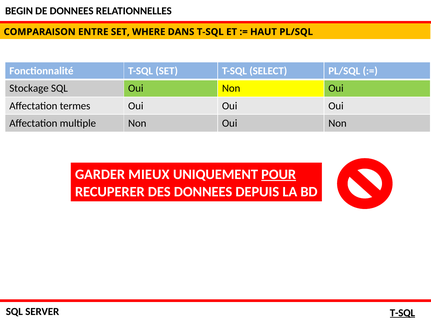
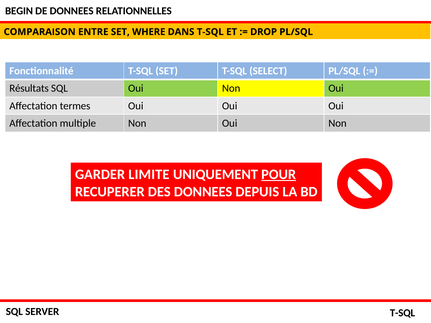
HAUT: HAUT -> DROP (264, 32)
Stockage: Stockage -> Résultats (29, 88)
MIEUX: MIEUX -> LIMITE (149, 175)
T-SQL underline: present -> none (402, 313)
